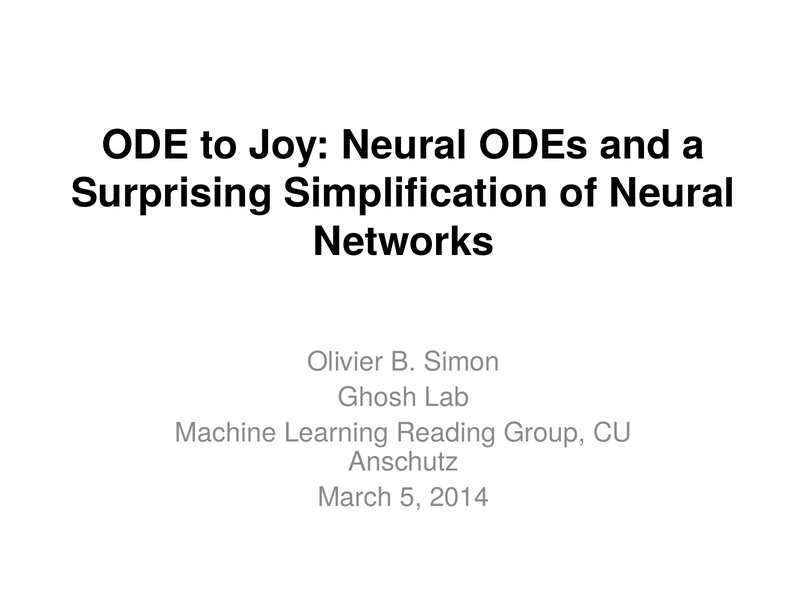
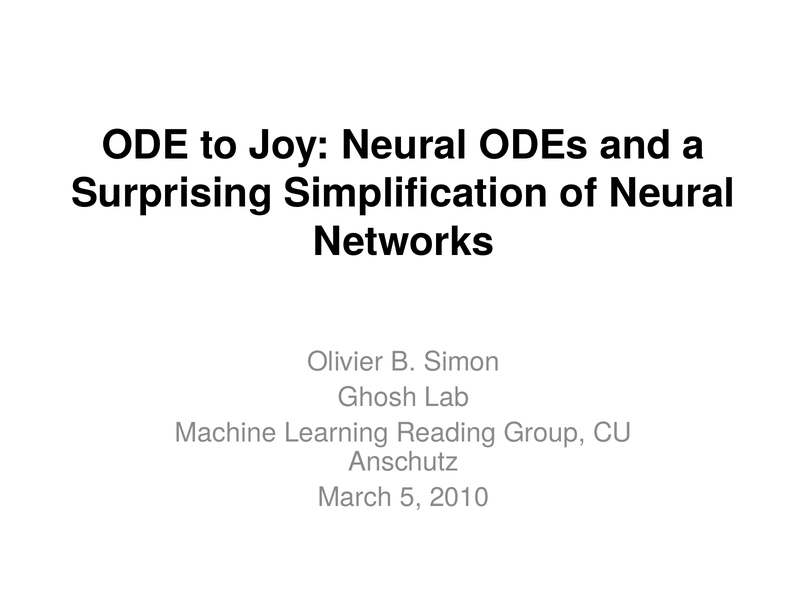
2014: 2014 -> 2010 (459, 498)
